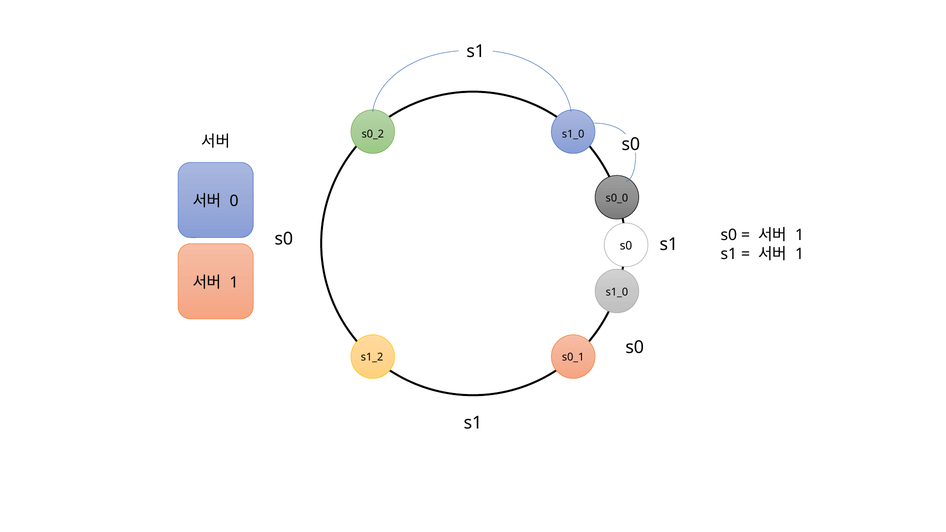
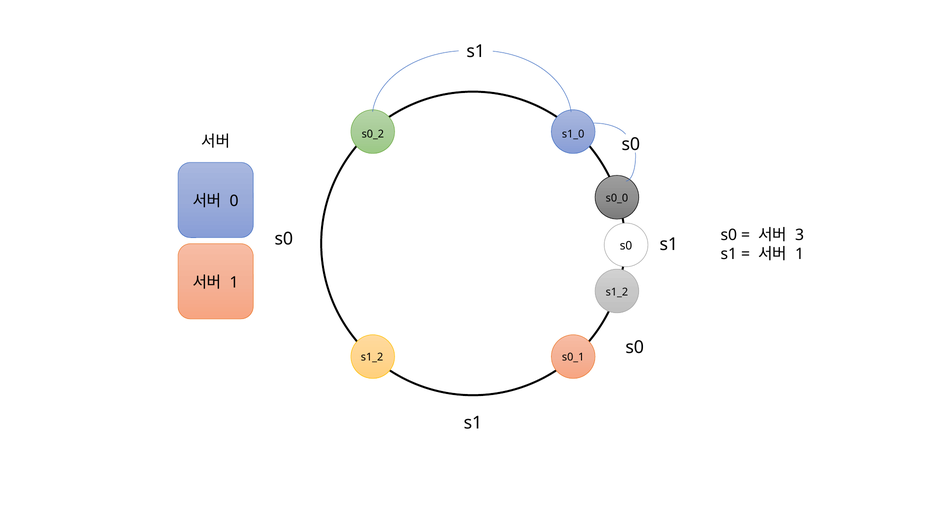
1: 1 -> 3 (800, 235)
s1_0: s1_0 -> s1_2 (617, 292)
